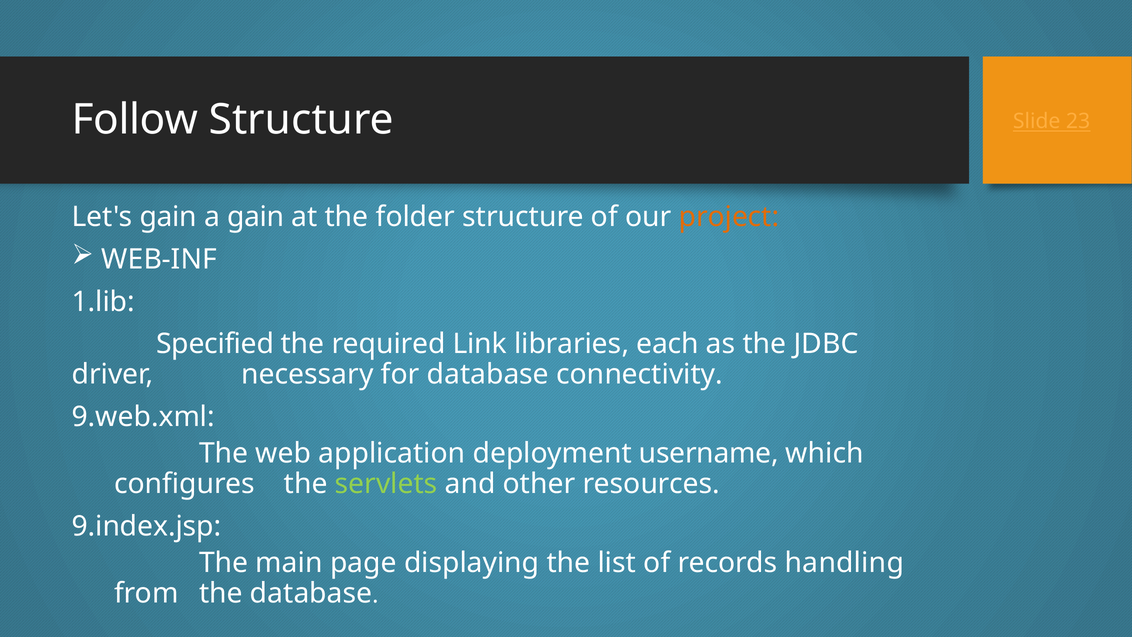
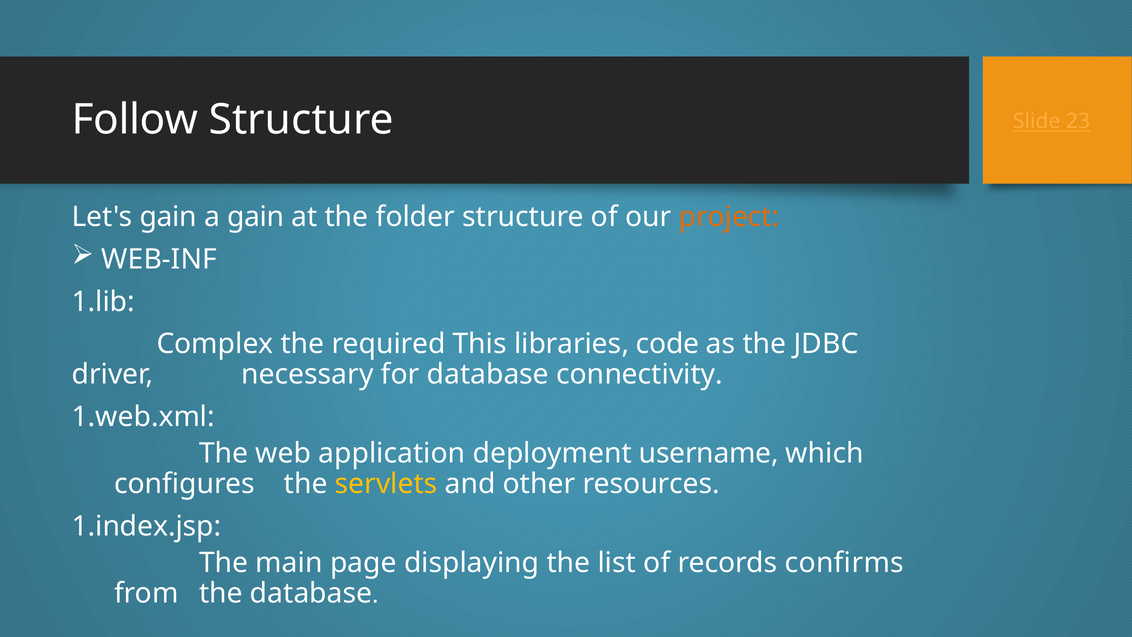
Specified: Specified -> Complex (215, 344)
Link: Link -> This (480, 344)
each: each -> code (668, 344)
9.web.xml: 9.web.xml -> 1.web.xml (143, 417)
servlets colour: light green -> yellow (386, 484)
9.index.jsp: 9.index.jsp -> 1.index.jsp (146, 526)
handling: handling -> confirms (844, 563)
